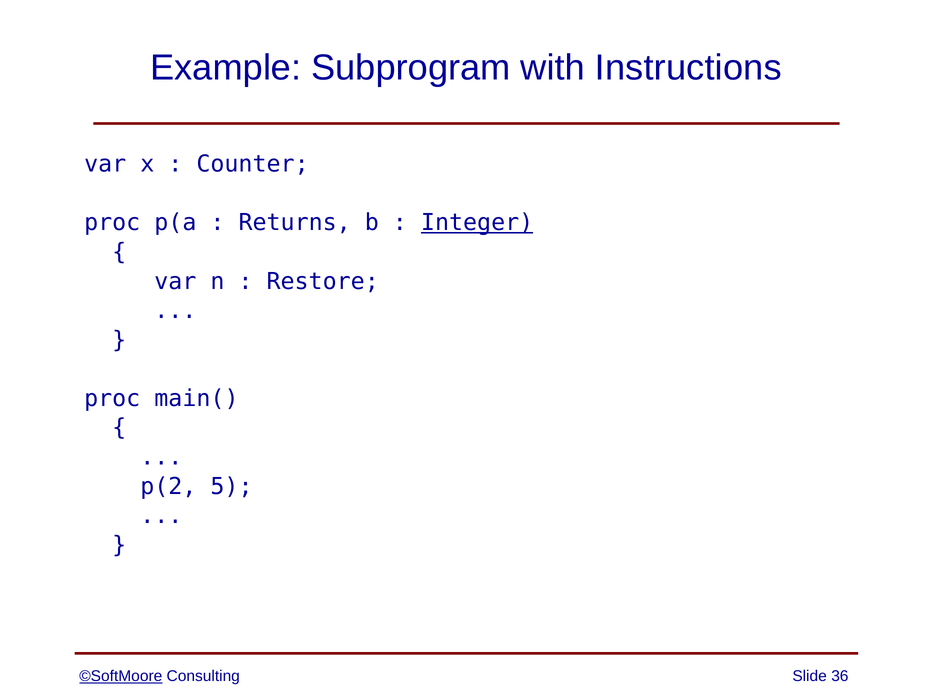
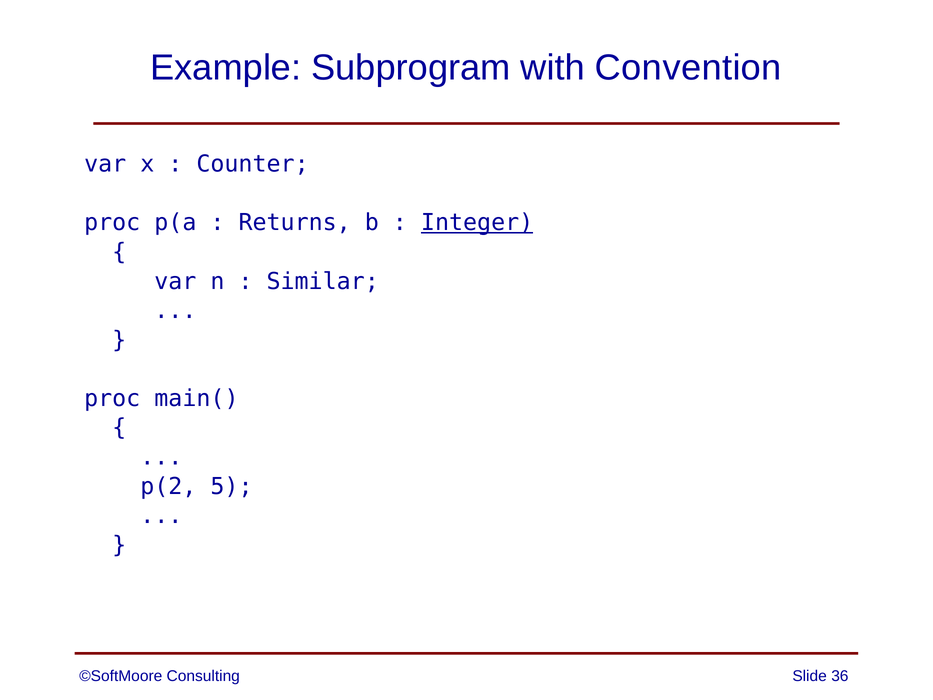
Instructions: Instructions -> Convention (688, 68)
Restore: Restore -> Similar (323, 281)
©SoftMoore underline: present -> none (121, 676)
